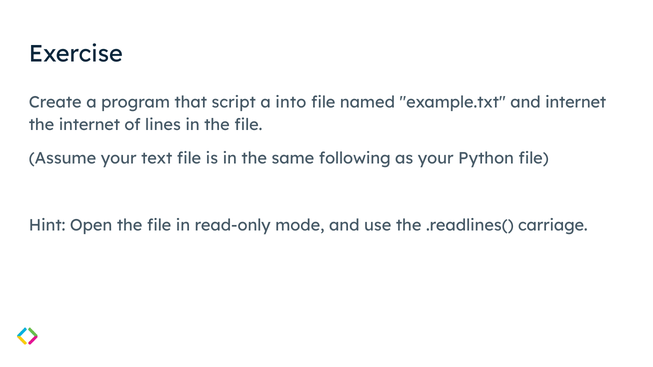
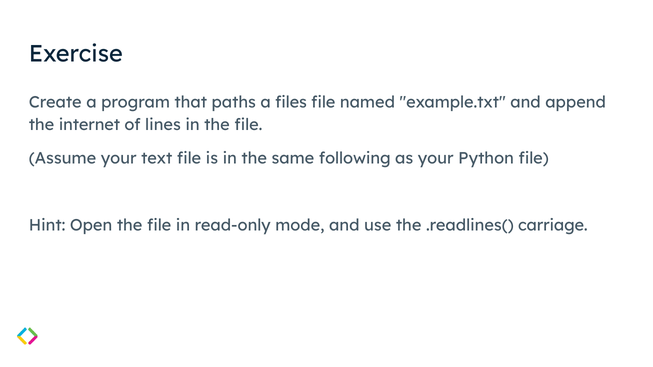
script: script -> paths (234, 103)
into: into -> files (291, 103)
and internet: internet -> append (576, 103)
